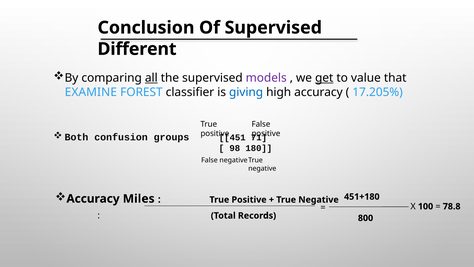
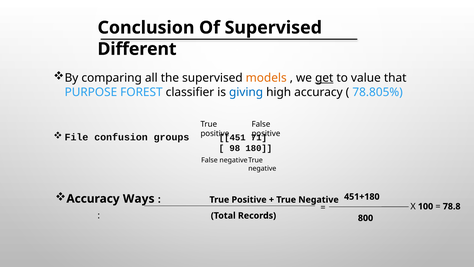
all underline: present -> none (151, 78)
models colour: purple -> orange (266, 78)
EXAMINE: EXAMINE -> PURPOSE (91, 92)
17.205%: 17.205% -> 78.805% (378, 92)
Both: Both -> File (76, 137)
Miles: Miles -> Ways (139, 198)
